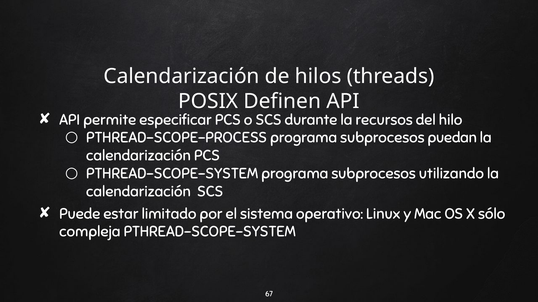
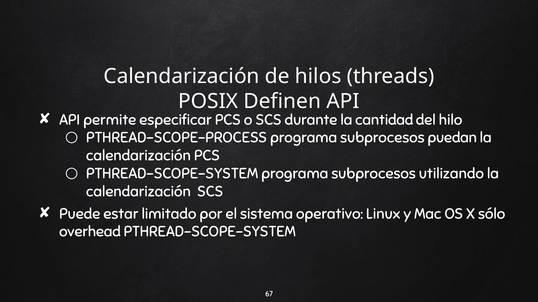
recursos: recursos -> cantidad (384, 120)
compleja: compleja -> overhead (90, 232)
